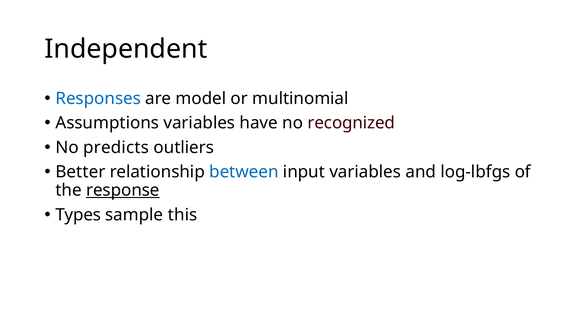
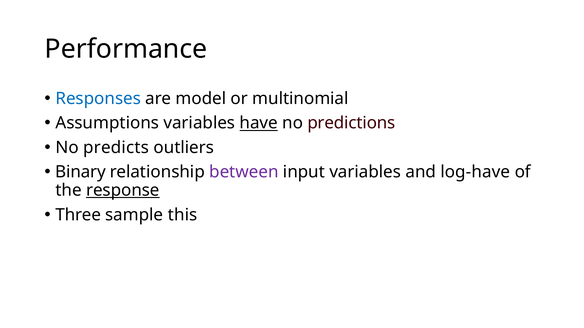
Independent: Independent -> Performance (126, 49)
have underline: none -> present (259, 123)
recognized: recognized -> predictions (351, 123)
Better: Better -> Binary (81, 172)
between colour: blue -> purple (244, 172)
log-lbfgs: log-lbfgs -> log-have (475, 172)
Types: Types -> Three (78, 215)
